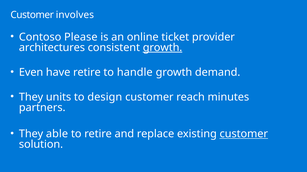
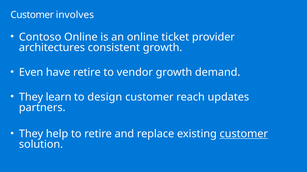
Contoso Please: Please -> Online (81, 37)
growth underline: present -> none (163, 48)
handle: handle -> vendor (135, 73)
units: units -> learn (59, 97)
minutes: minutes -> updates (228, 97)
able: able -> help (57, 134)
